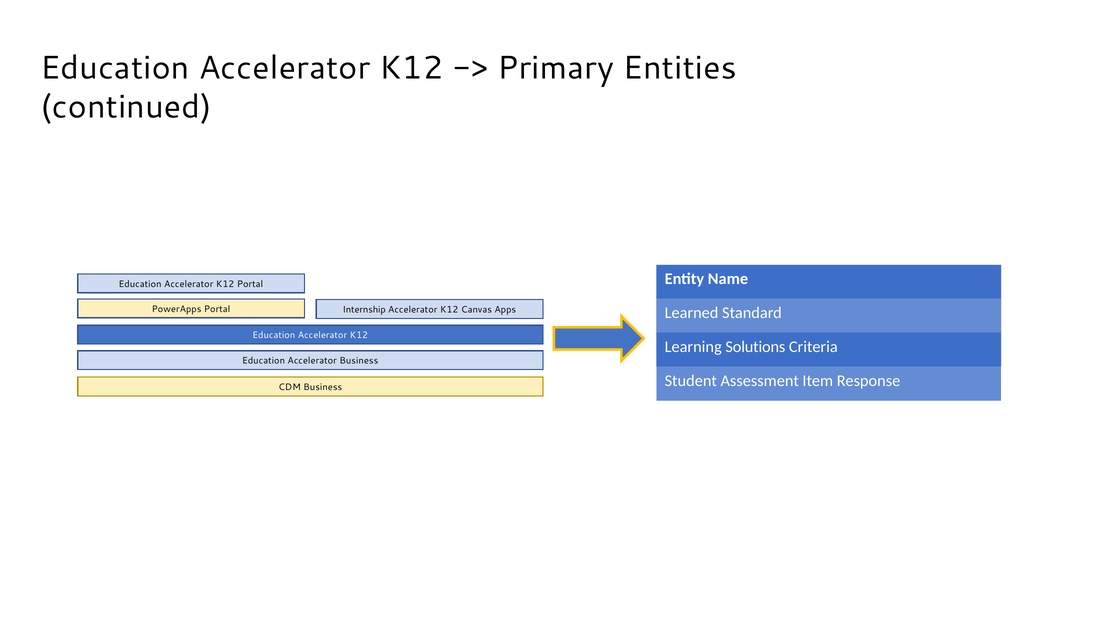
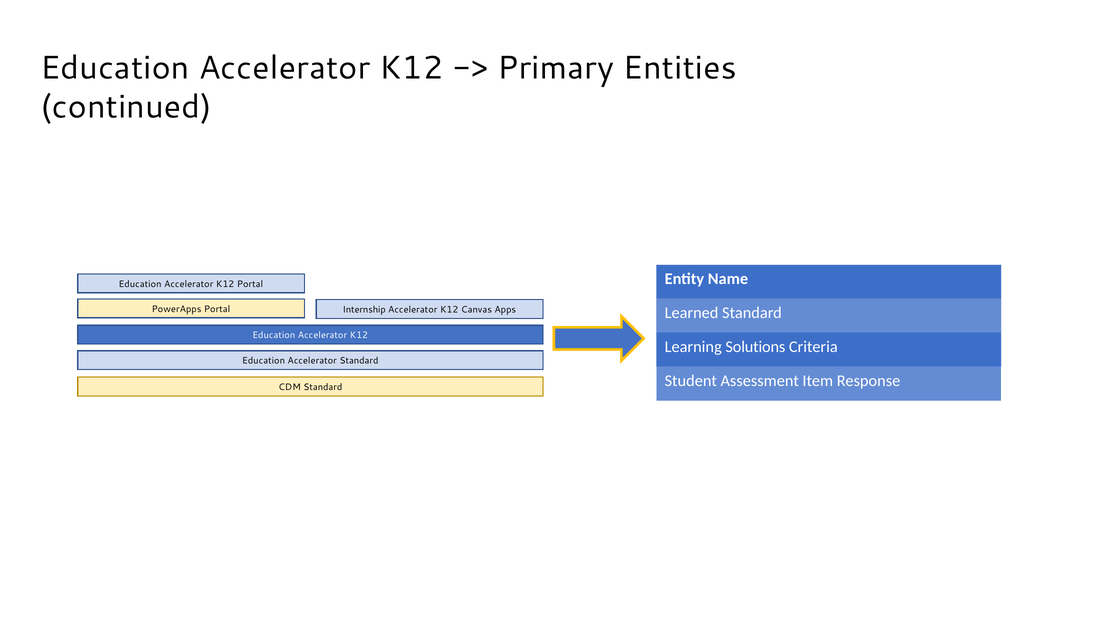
Accelerator Business: Business -> Standard (359, 361)
CDM Business: Business -> Standard (323, 387)
